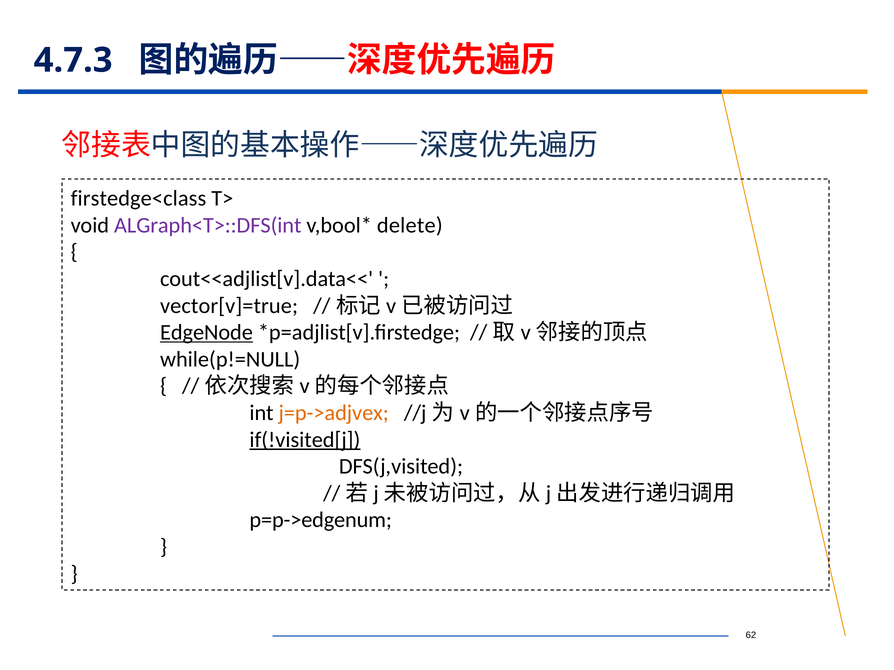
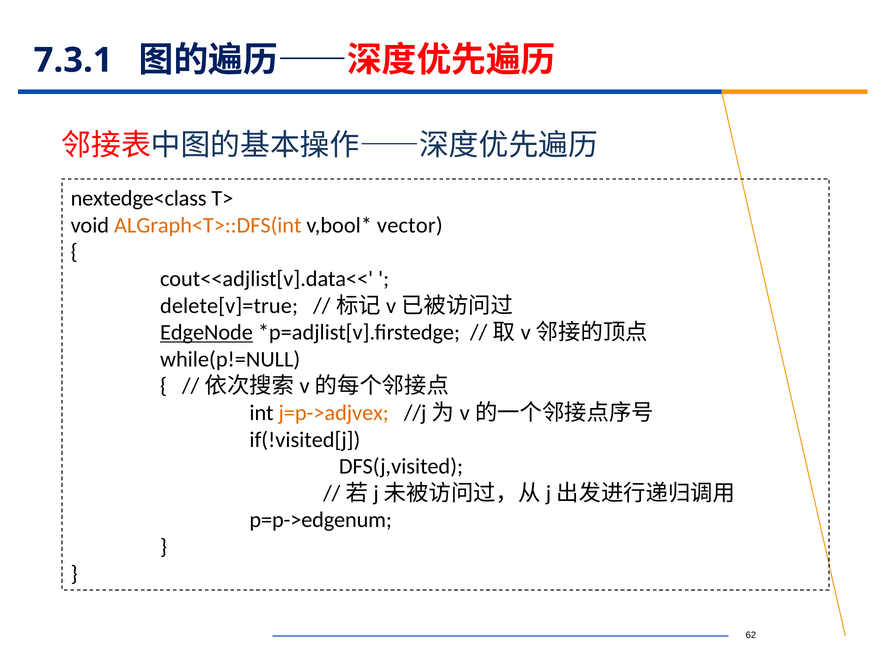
4.7.3: 4.7.3 -> 7.3.1 (73, 60)
firstedge<class: firstedge<class -> nextedge<class (139, 199)
ALGraph<T>::DFS(int colour: purple -> orange (208, 225)
delete: delete -> vector (410, 225)
vector[v]=true: vector[v]=true -> delete[v]=true (229, 306)
if(!visited[j underline: present -> none (305, 440)
